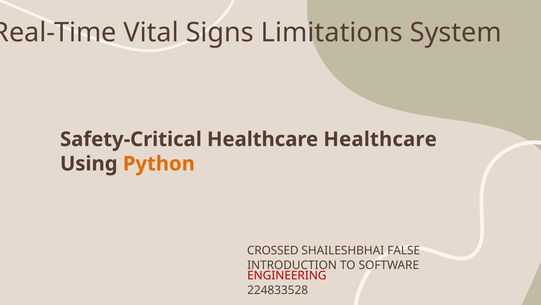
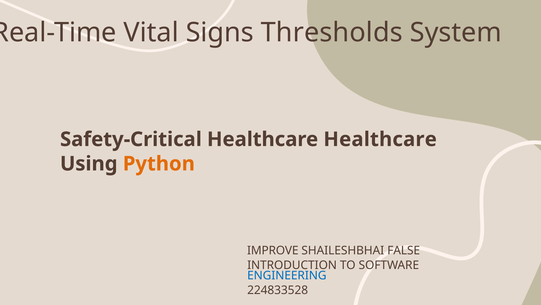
Limitations: Limitations -> Thresholds (332, 33)
CROSSED: CROSSED -> IMPROVE (273, 250)
ENGINEERING colour: red -> blue (287, 275)
